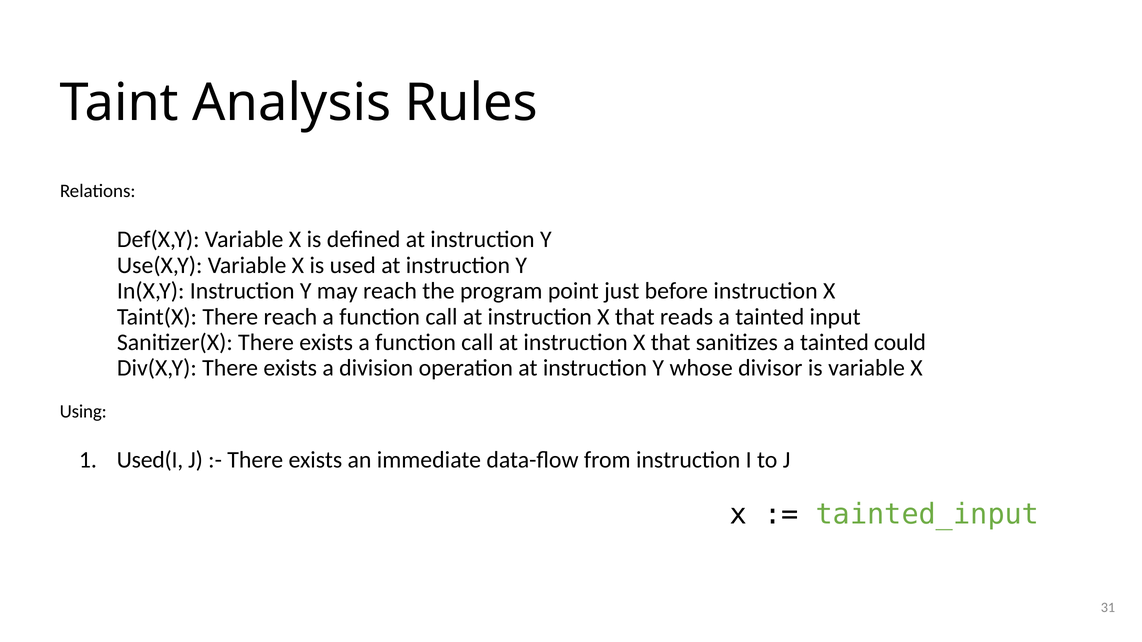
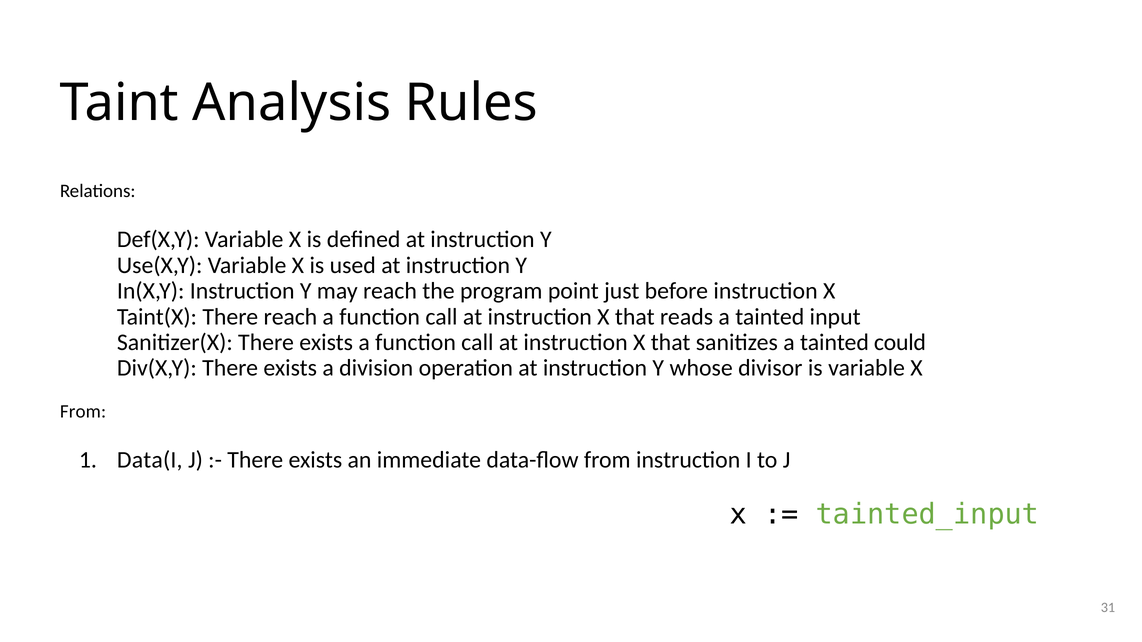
Using: Using -> From (83, 412)
Used(I: Used(I -> Data(I (150, 460)
